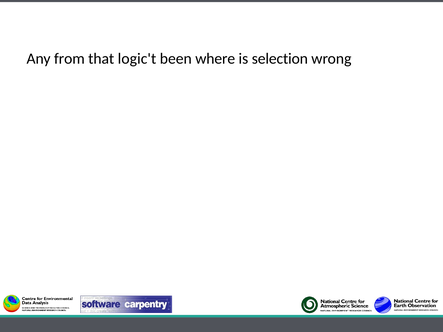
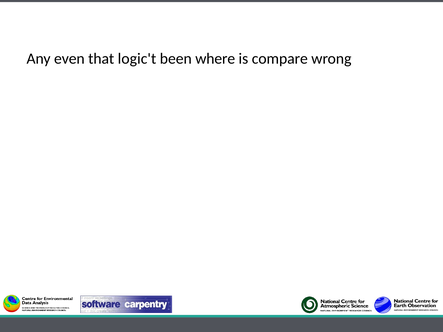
from: from -> even (69, 59)
selection: selection -> compare (280, 59)
